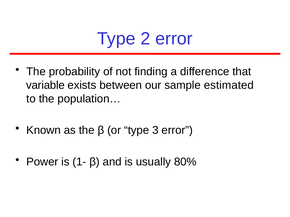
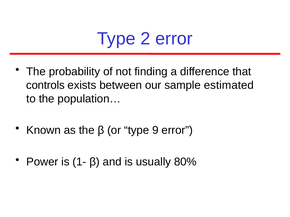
variable: variable -> controls (45, 85)
3: 3 -> 9 (155, 131)
